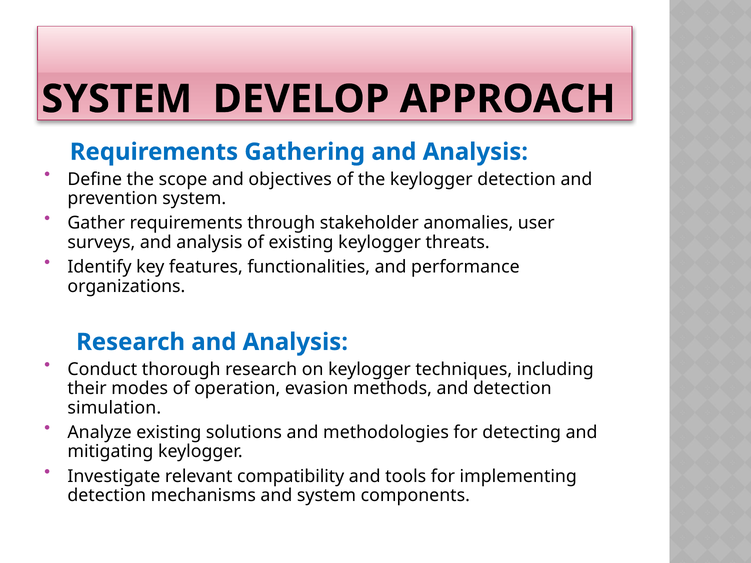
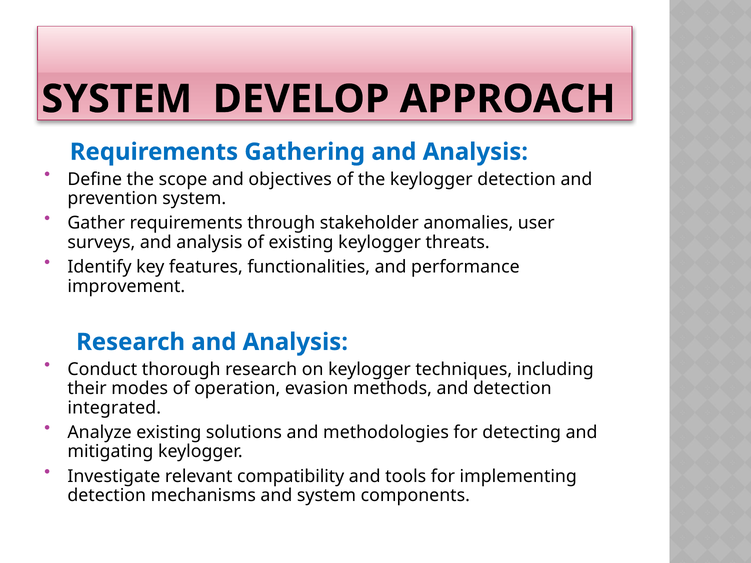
organizations: organizations -> improvement (126, 286)
simulation: simulation -> integrated (114, 408)
